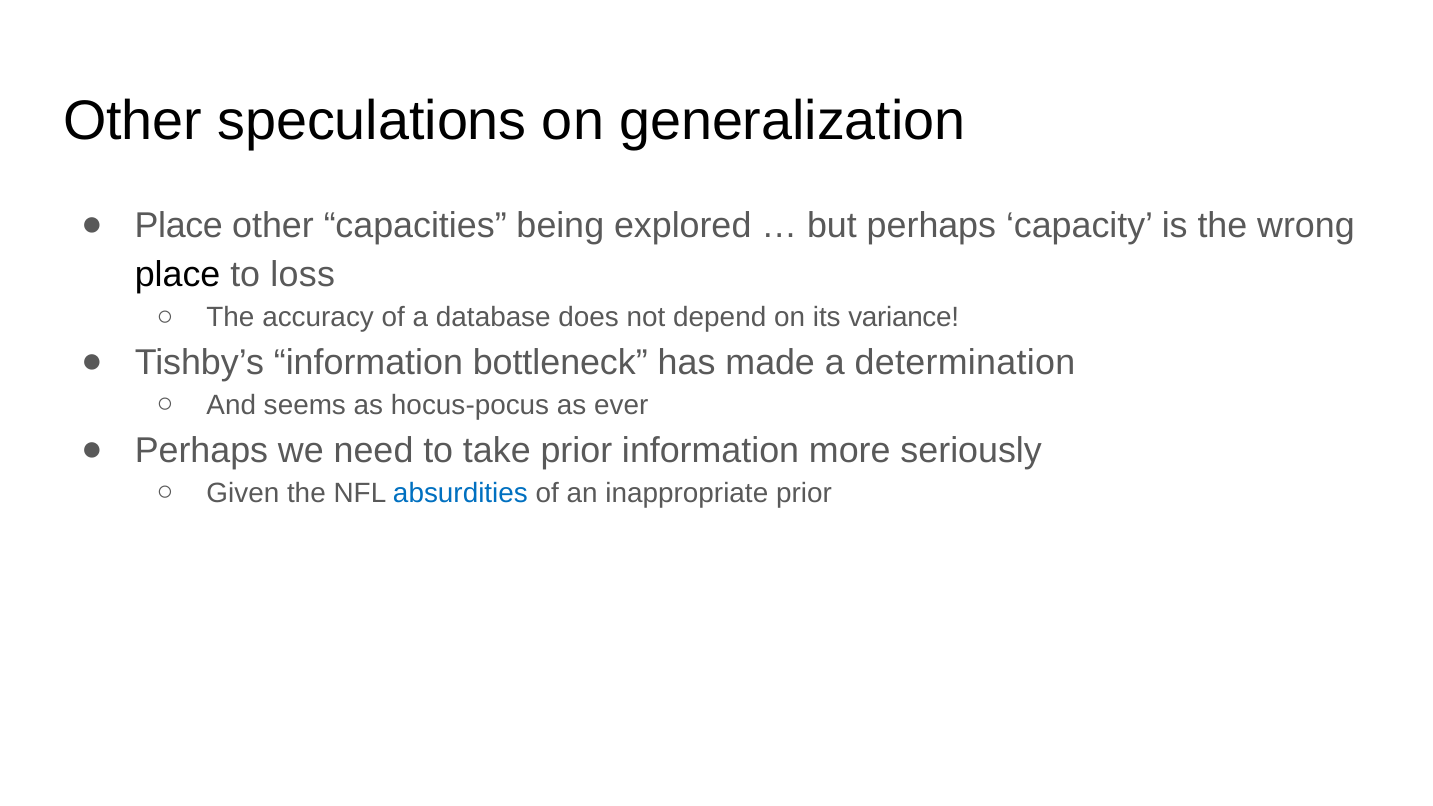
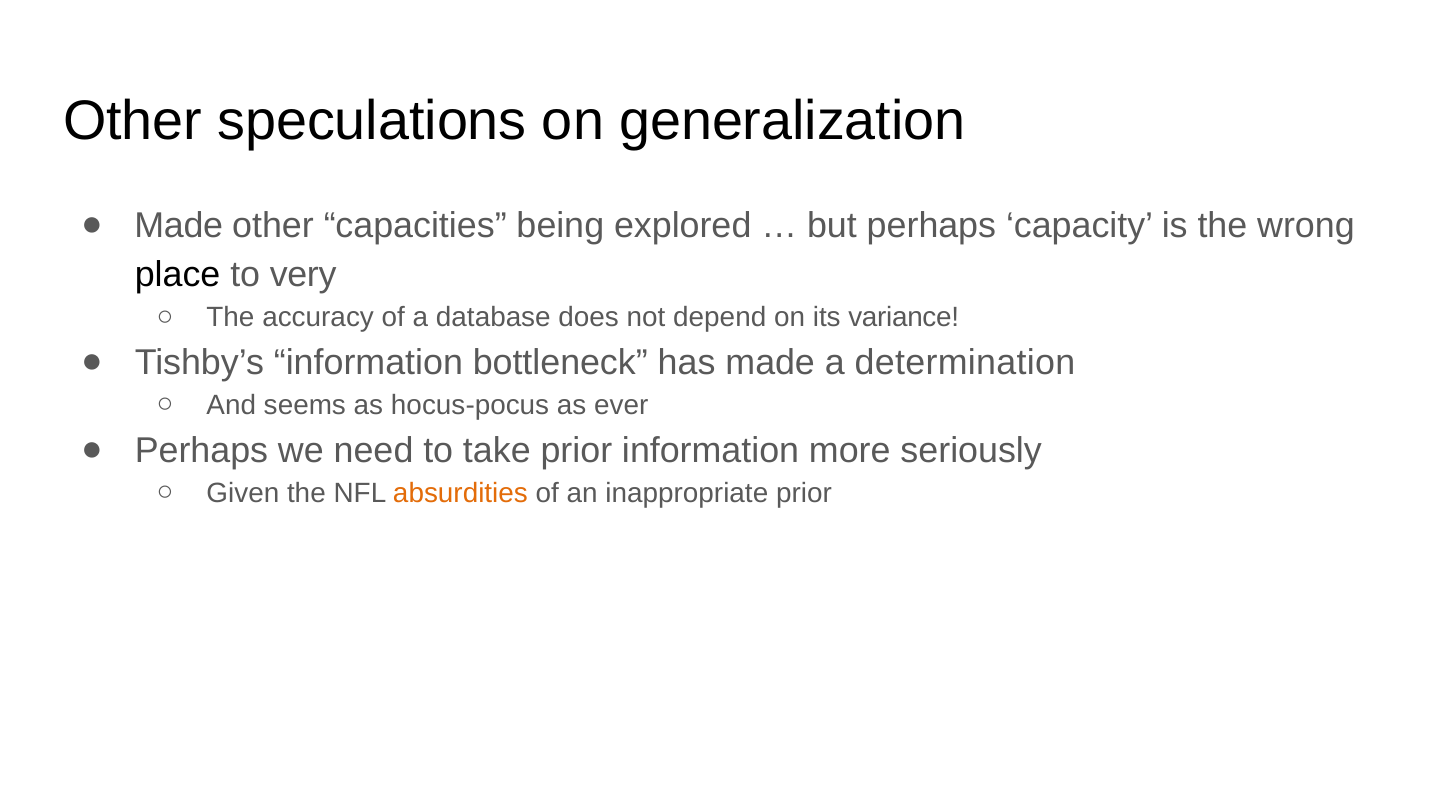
Place: Place -> Made (179, 225)
loss: loss -> very (303, 275)
absurdities colour: blue -> orange (460, 493)
